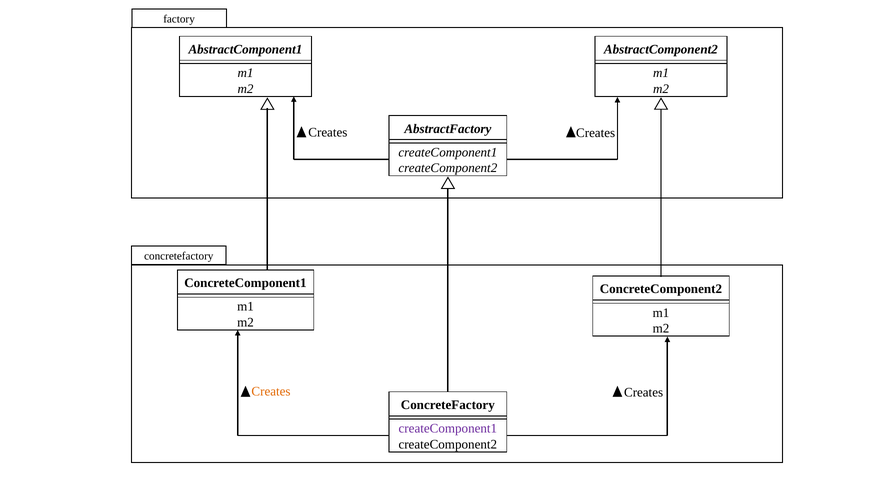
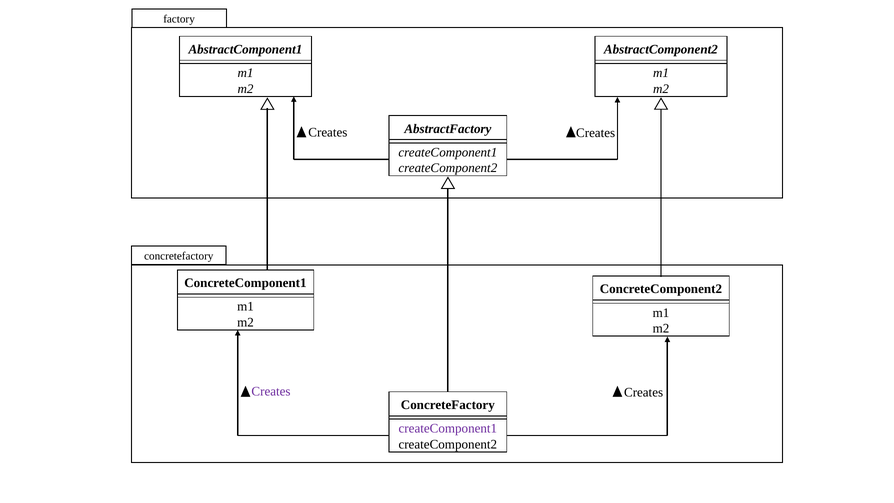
Creates colour: orange -> purple (271, 392)
